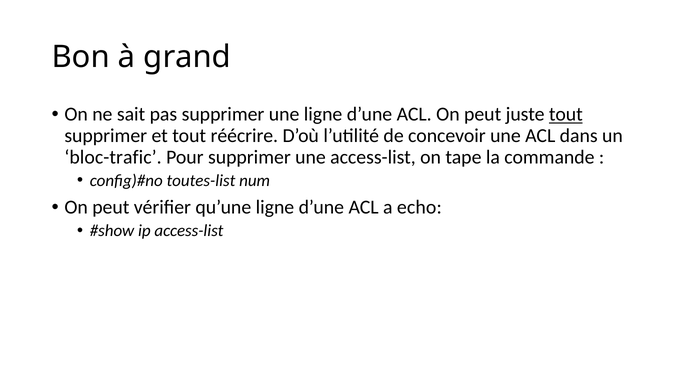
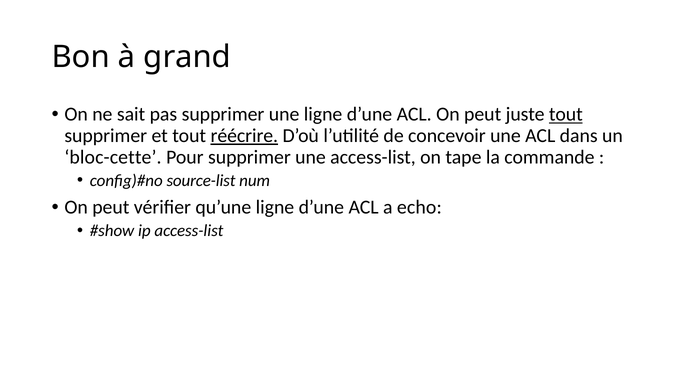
réécrire underline: none -> present (244, 136)
bloc-trafic: bloc-trafic -> bloc-cette (113, 157)
toutes-list: toutes-list -> source-list (201, 181)
